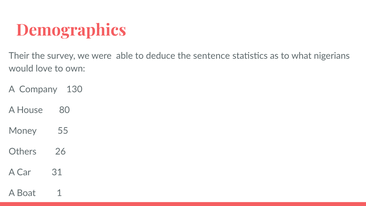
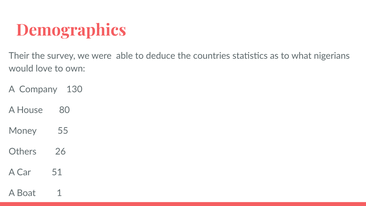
sentence: sentence -> countries (212, 56)
31: 31 -> 51 (57, 172)
